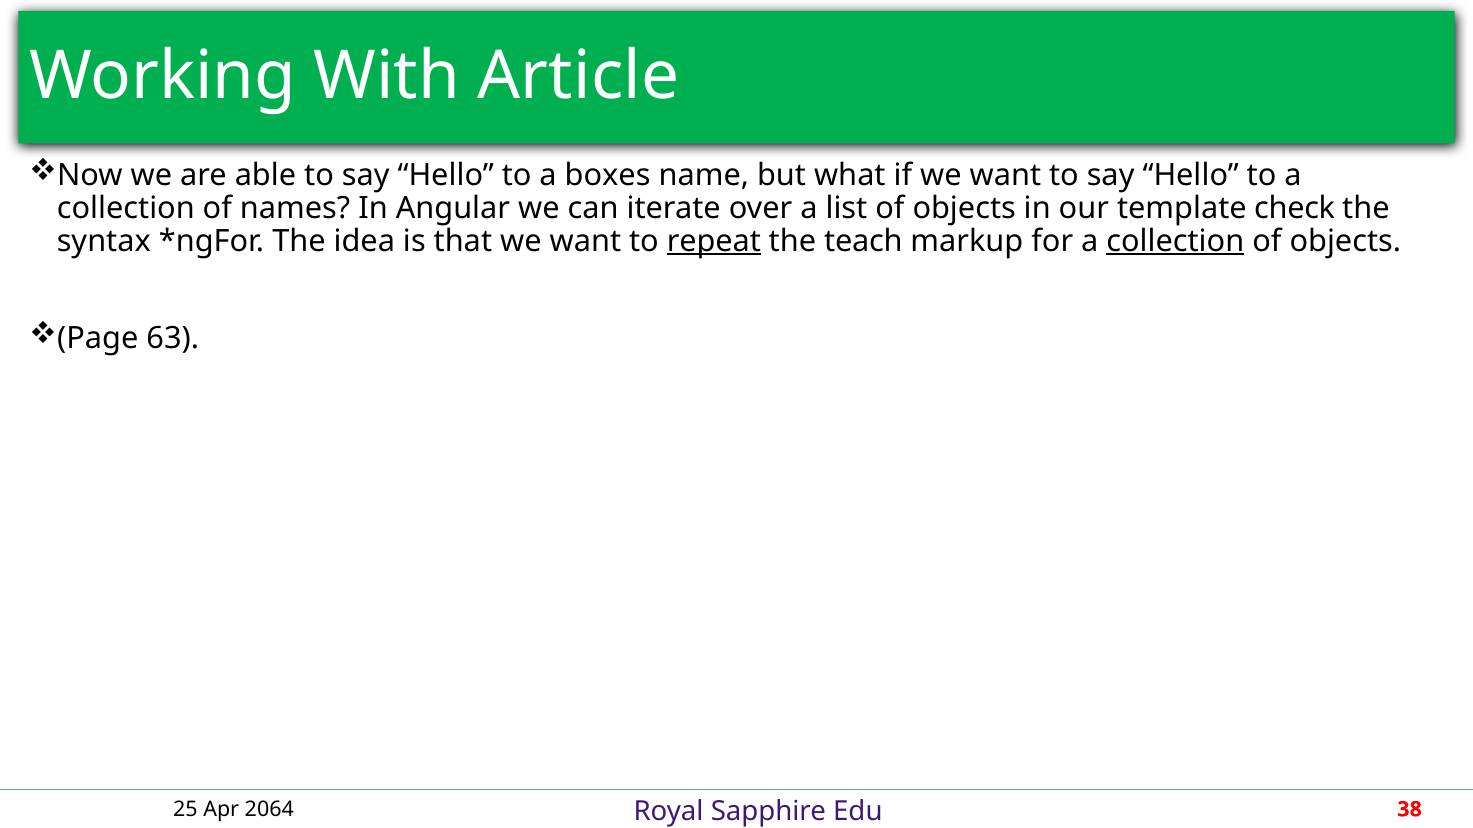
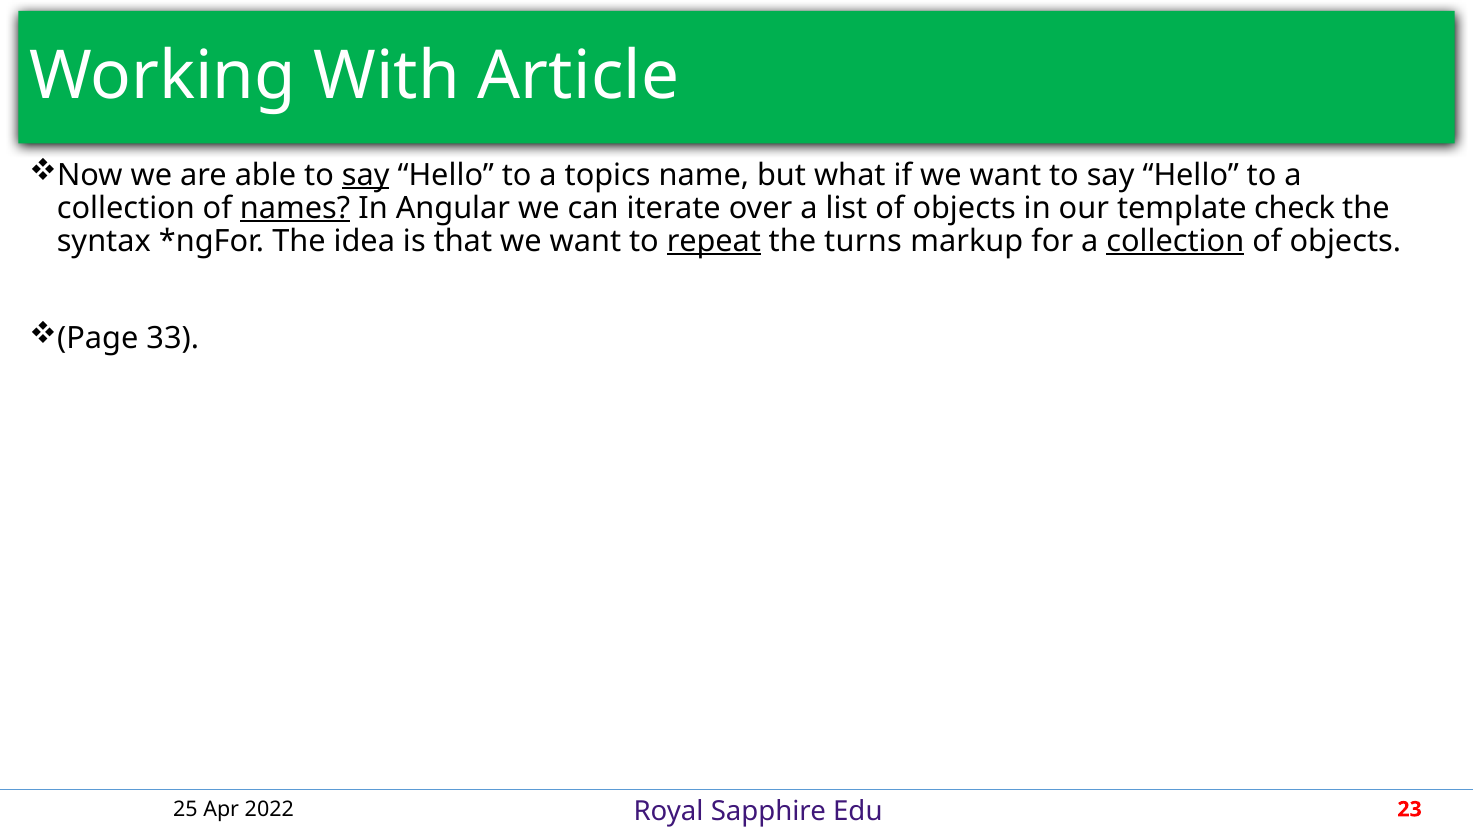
say underline: none -> present (366, 175)
boxes: boxes -> topics (608, 175)
names underline: none -> present (295, 208)
teach: teach -> turns (863, 241)
63: 63 -> 33 (173, 338)
2064: 2064 -> 2022 (269, 810)
38: 38 -> 23 (1410, 810)
